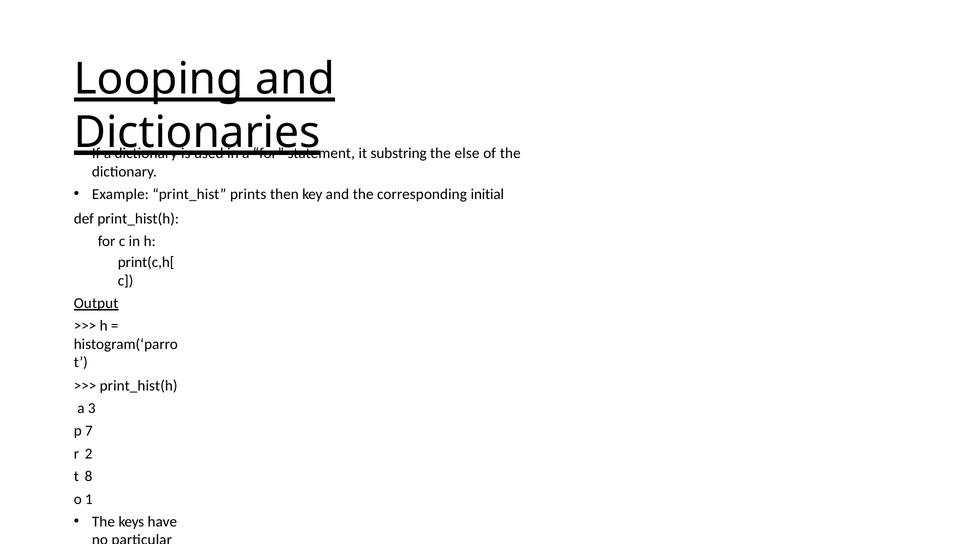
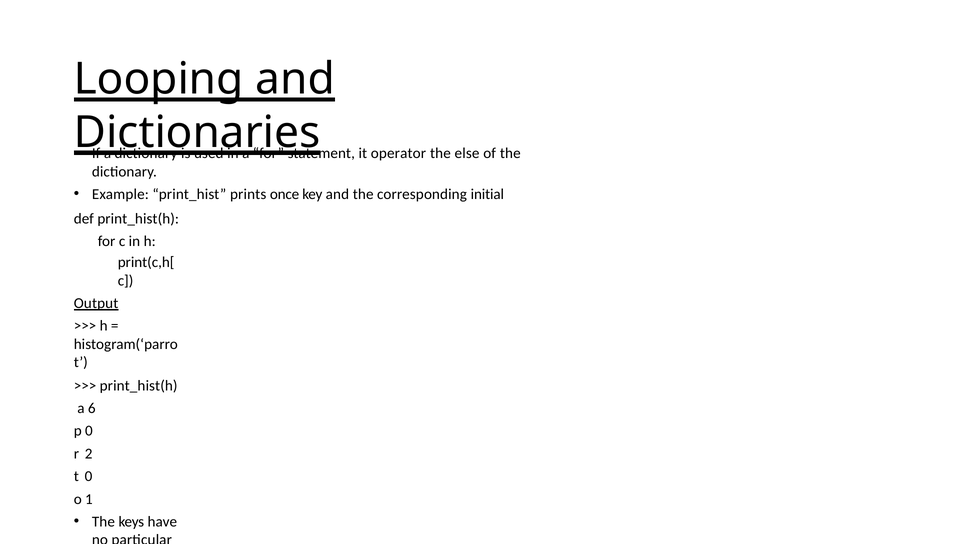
substring: substring -> operator (398, 154)
then: then -> once (285, 194)
3: 3 -> 6 (92, 409)
p 7: 7 -> 0 (89, 431)
t 8: 8 -> 0 (89, 477)
